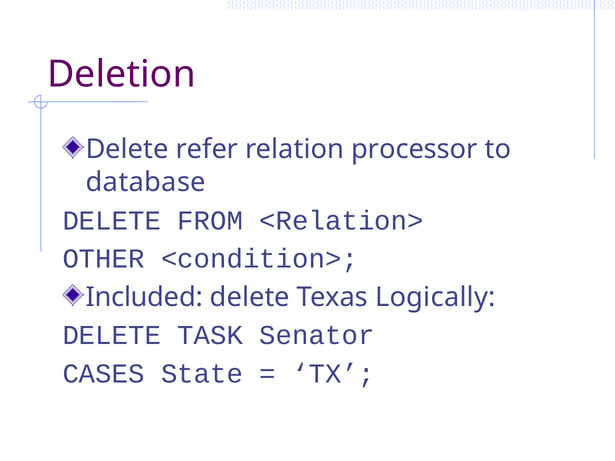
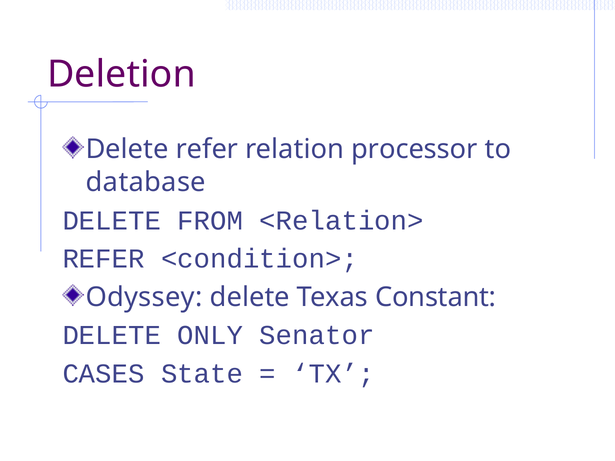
OTHER: OTHER -> REFER (104, 259)
Included: Included -> Odyssey (144, 297)
Logically: Logically -> Constant (436, 297)
TASK: TASK -> ONLY (210, 335)
